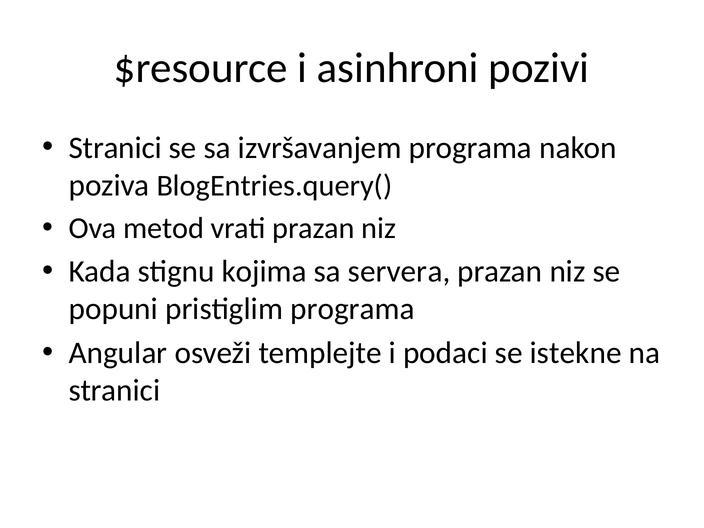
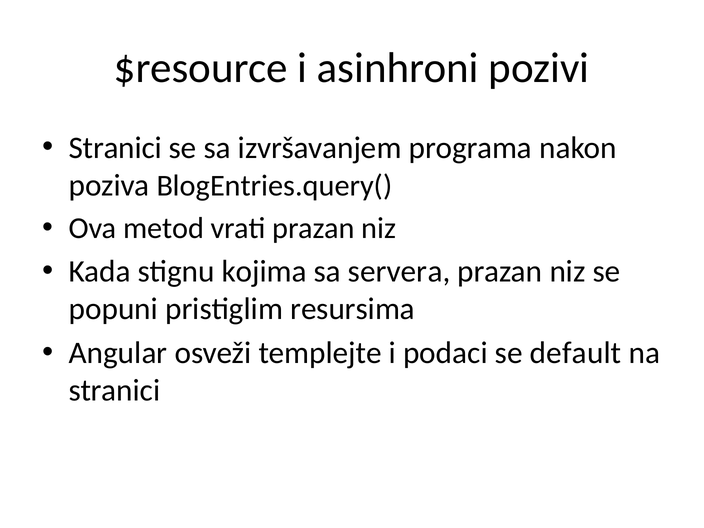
pristiglim programa: programa -> resursima (353, 309)
istekne: istekne -> default (576, 353)
